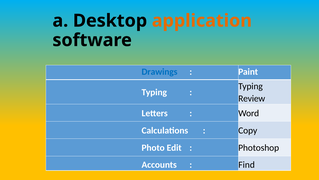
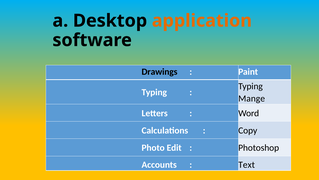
Drawings colour: blue -> black (160, 72)
Review: Review -> Mange (252, 98)
Find: Find -> Text (247, 164)
